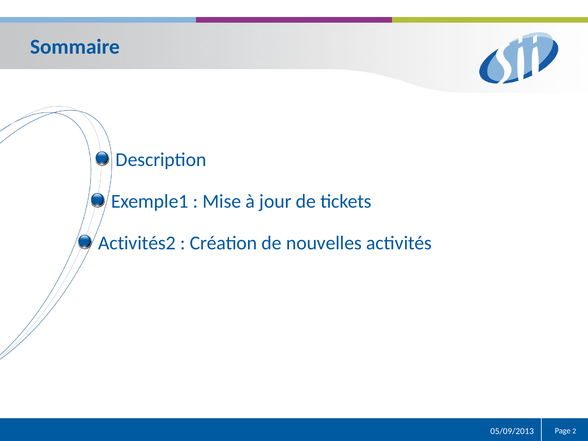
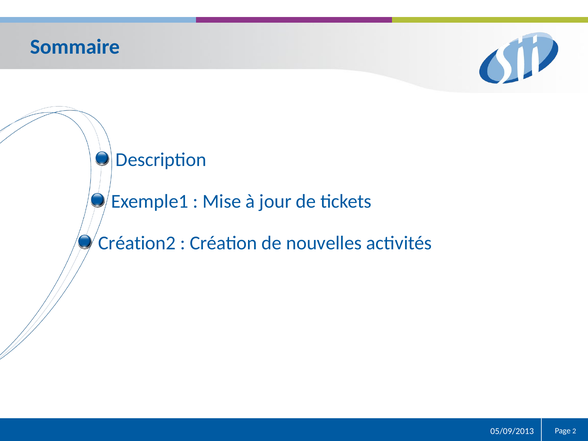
Activités2: Activités2 -> Création2 (137, 243)
